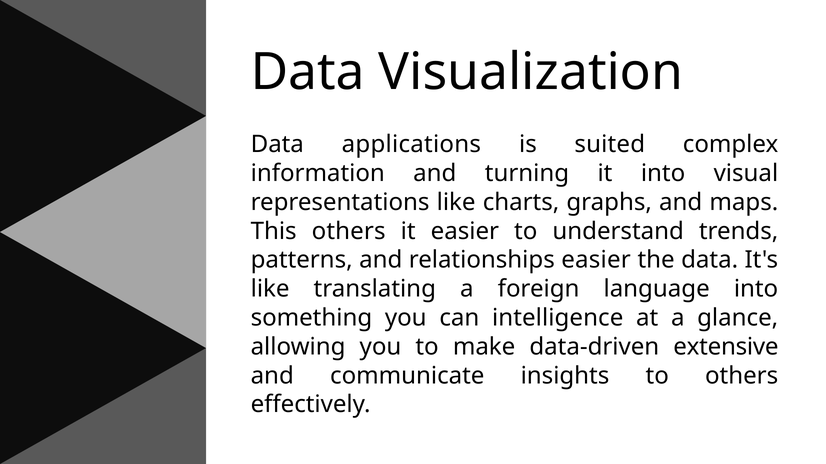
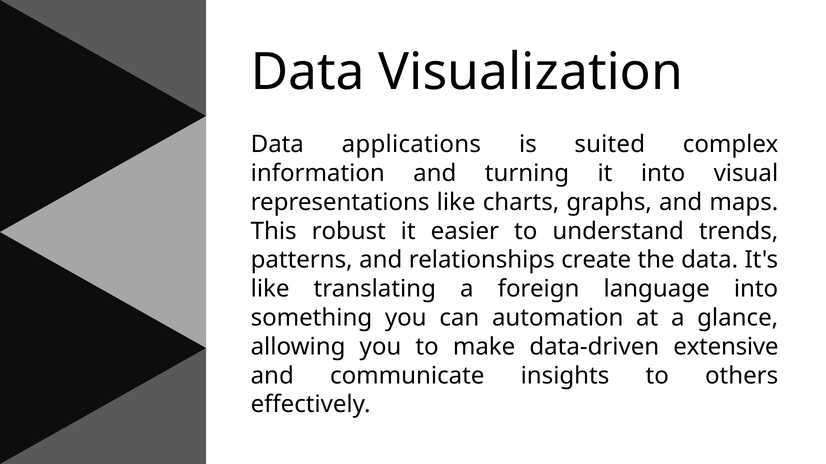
This others: others -> robust (349, 231)
relationships easier: easier -> create (596, 260)
intelligence: intelligence -> automation (558, 318)
